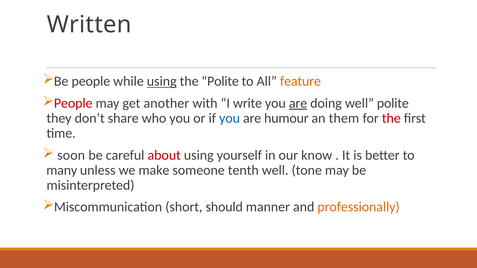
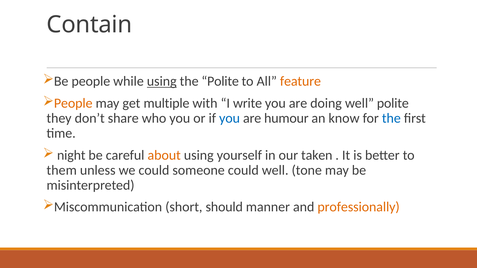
Written: Written -> Contain (89, 25)
People colour: red -> orange (73, 103)
another: another -> multiple (167, 103)
are underline: present -> none (298, 103)
them: them -> know (344, 118)
the colour: red -> blue (391, 118)
soon: soon -> night (71, 155)
about colour: red -> orange (164, 155)
know: know -> taken (317, 155)
many: many -> them (62, 170)
we make: make -> could (154, 170)
someone tenth: tenth -> could (243, 170)
